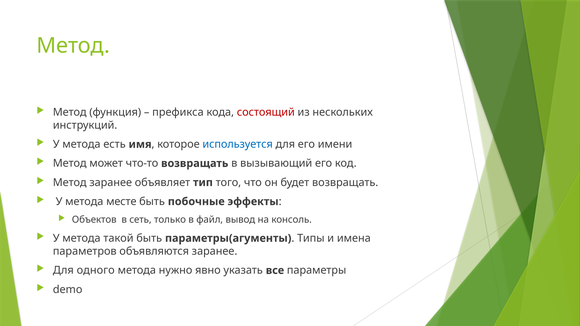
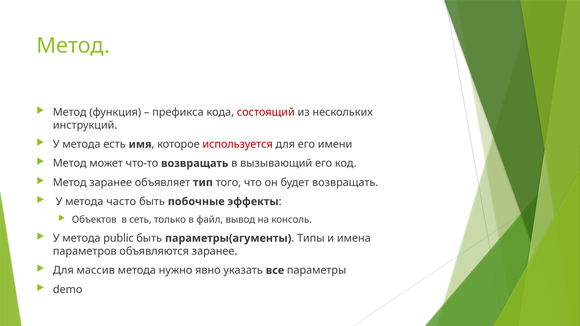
используется colour: blue -> red (238, 144)
месте: месте -> часто (121, 202)
такой: такой -> public (119, 238)
одного: одного -> массив (96, 271)
